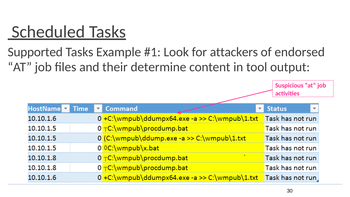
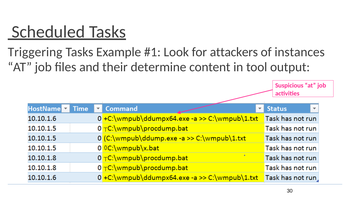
Supported: Supported -> Triggering (35, 52)
endorsed: endorsed -> instances (300, 52)
